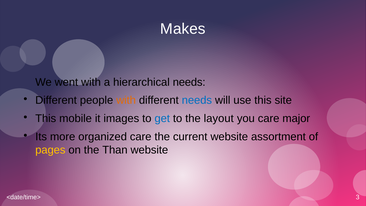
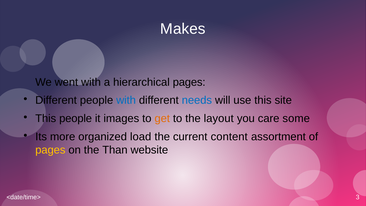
hierarchical needs: needs -> pages (189, 82)
with colour: orange -> blue (126, 100)
This mobile: mobile -> people (76, 118)
get colour: blue -> orange (162, 118)
major: major -> some (296, 118)
organized care: care -> load (141, 137)
current website: website -> content (229, 137)
